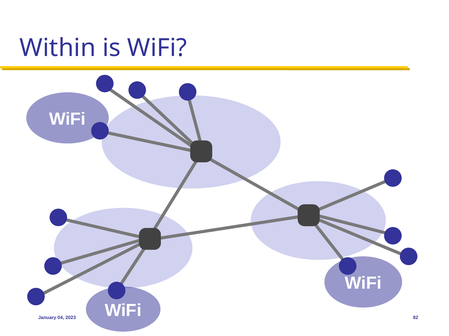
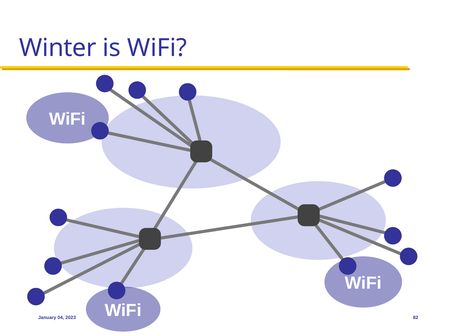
Within: Within -> Winter (58, 48)
